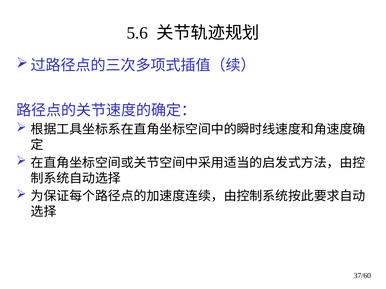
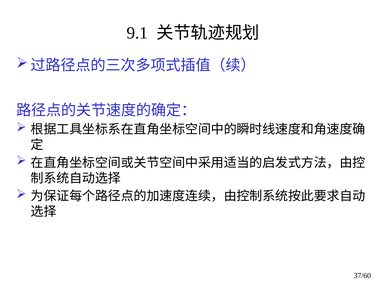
5.6: 5.6 -> 9.1 (137, 33)
